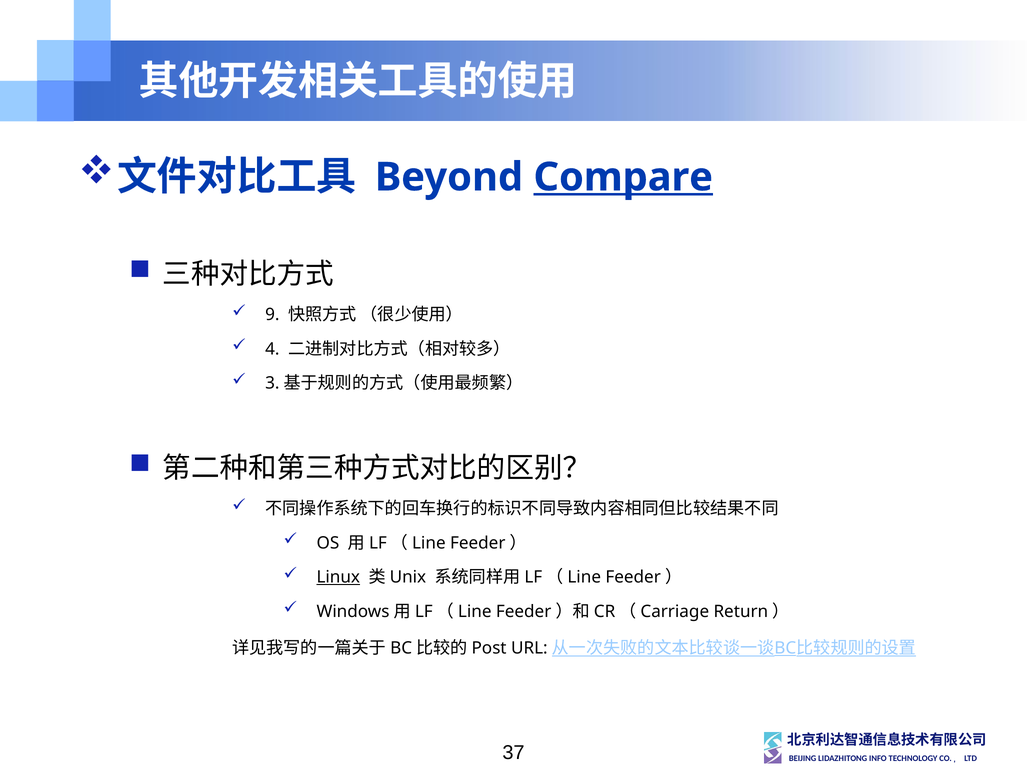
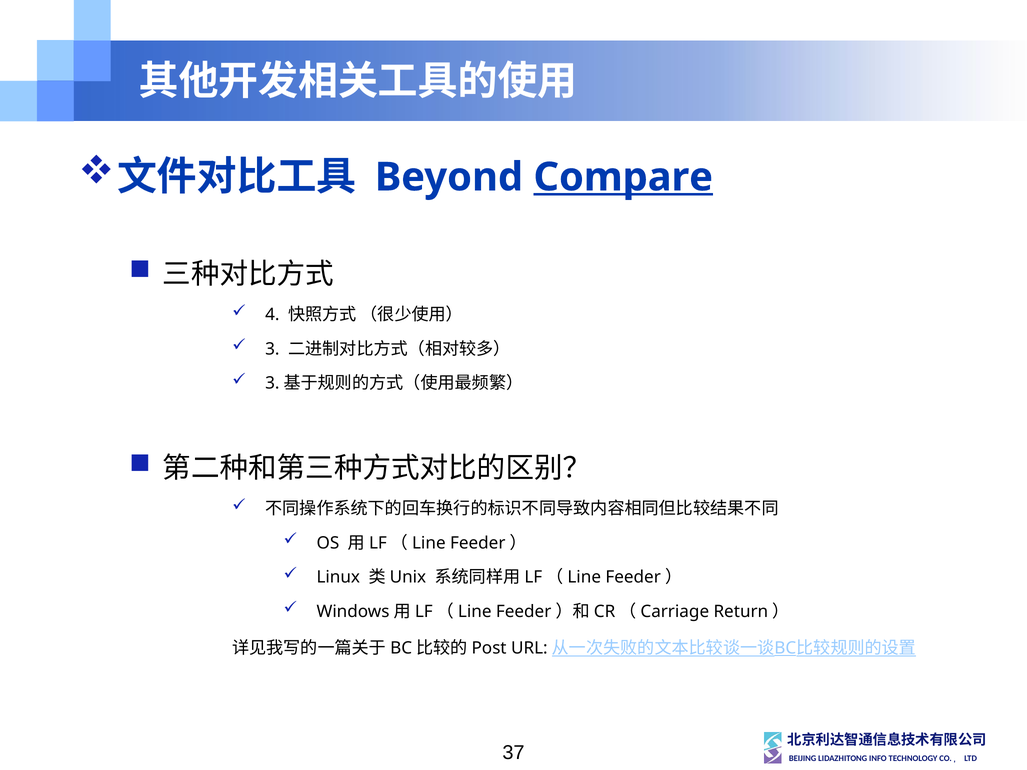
9: 9 -> 4 (272, 315)
4: 4 -> 3 (272, 349)
Linux underline: present -> none (338, 577)
